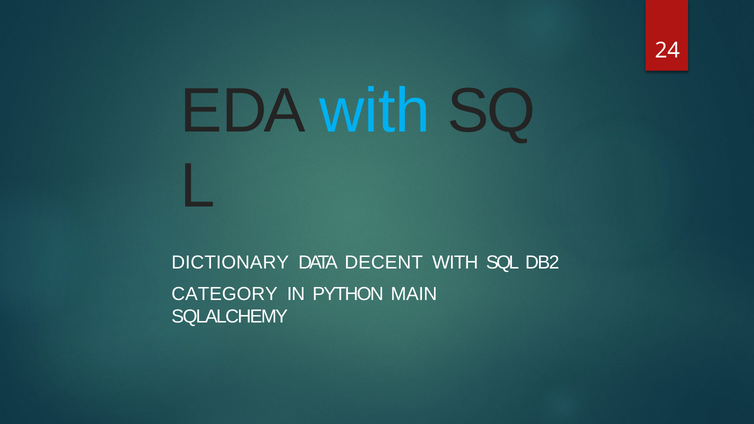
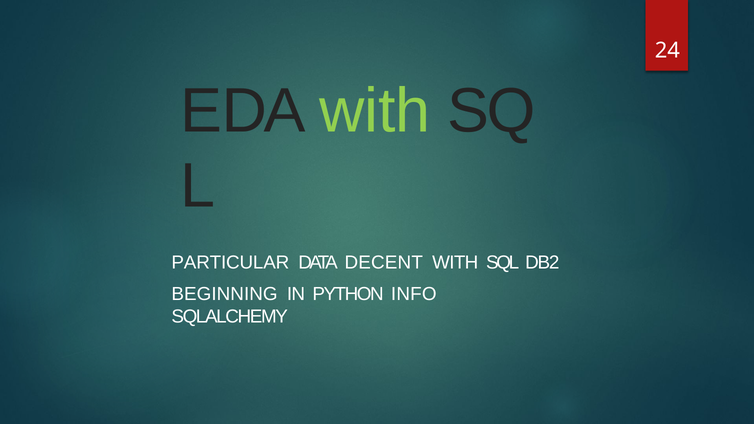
with colour: light blue -> light green (375, 111)
DICTIONARY: DICTIONARY -> PARTICULAR (230, 263)
CATEGORY: CATEGORY -> BEGINNING (225, 294)
MAIN: MAIN -> INFO (414, 294)
